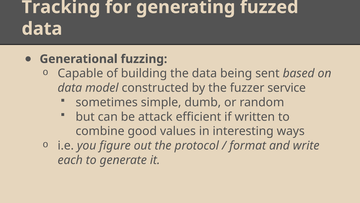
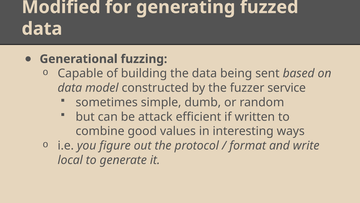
Tracking: Tracking -> Modified (61, 7)
each: each -> local (70, 160)
